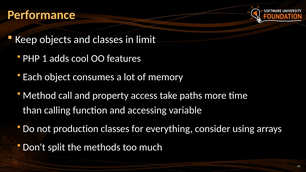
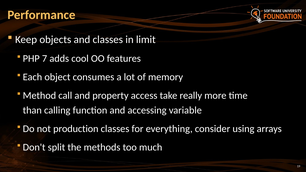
1: 1 -> 7 (45, 59)
paths: paths -> really (191, 96)
